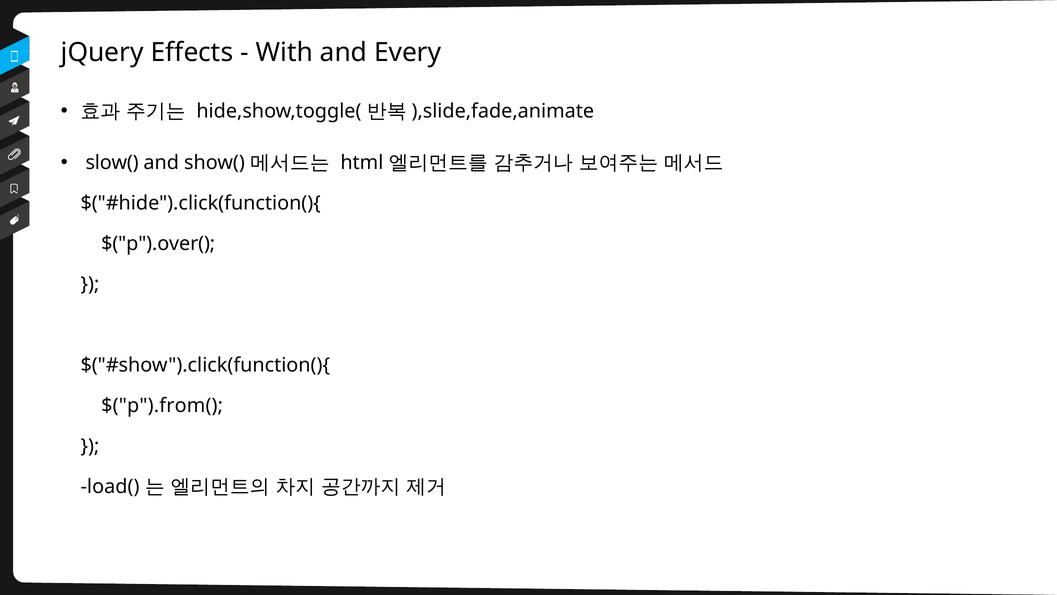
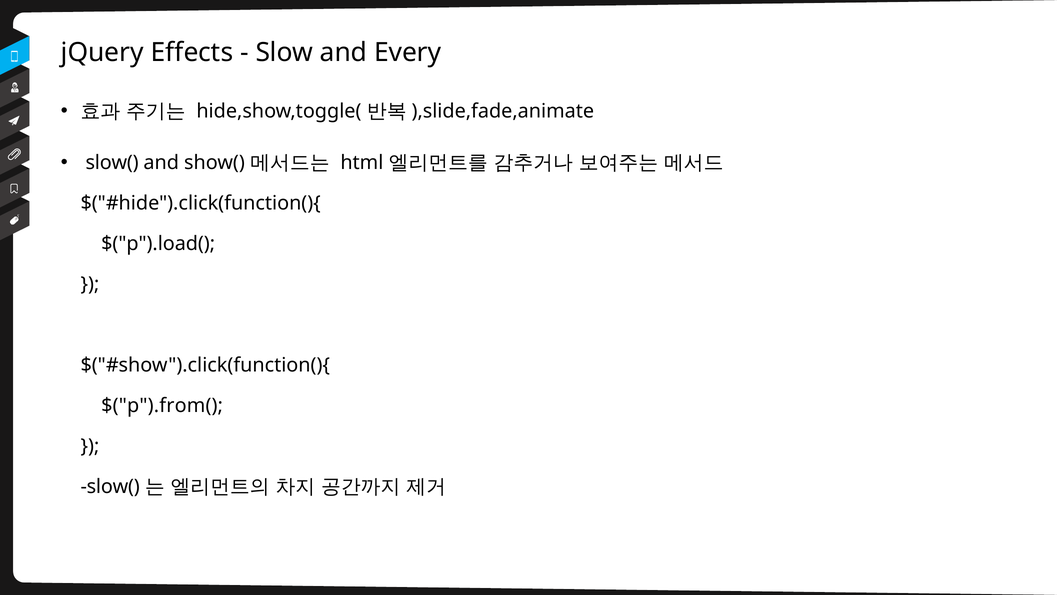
With: With -> Slow (284, 52)
$("p").over(: $("p").over( -> $("p").load( (158, 244)
load(: load( -> slow( (110, 486)
